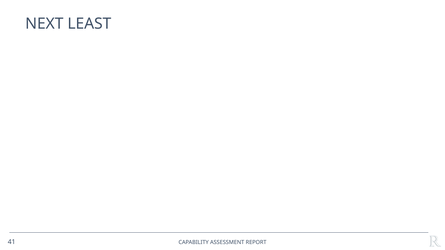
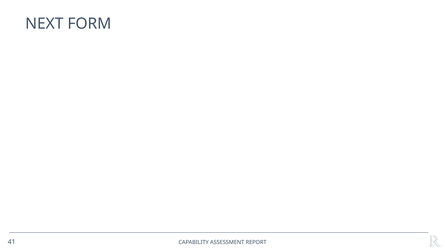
LEAST: LEAST -> FORM (89, 24)
